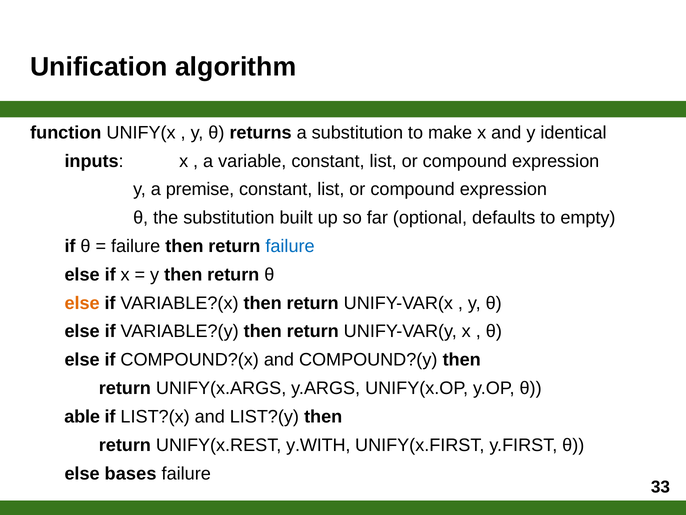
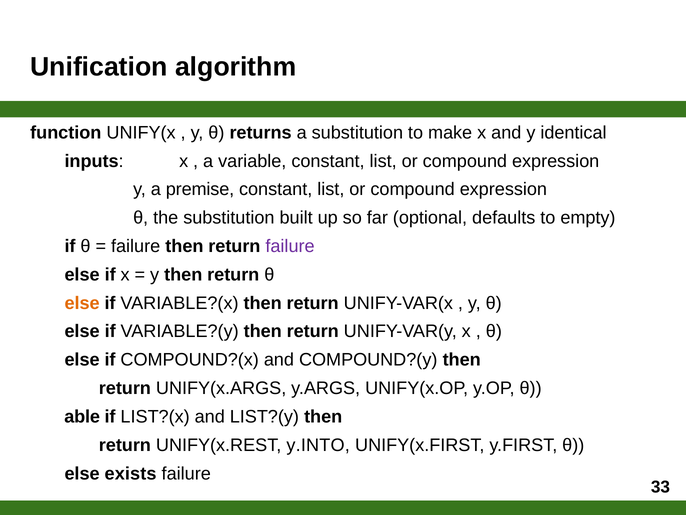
failure colour: blue -> purple (290, 246)
y.WITH: y.WITH -> y.INTO (318, 445)
bases: bases -> exists (131, 473)
